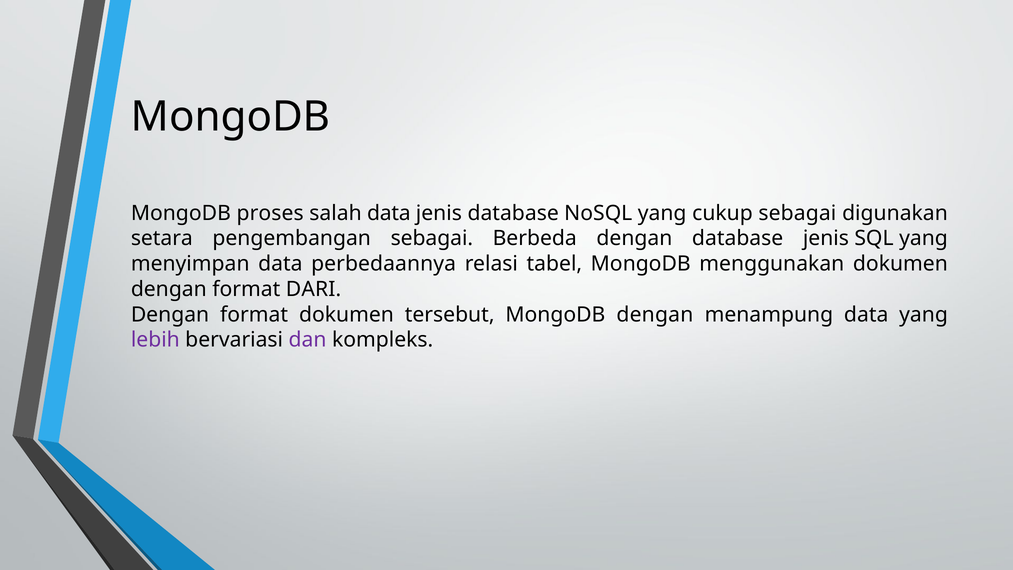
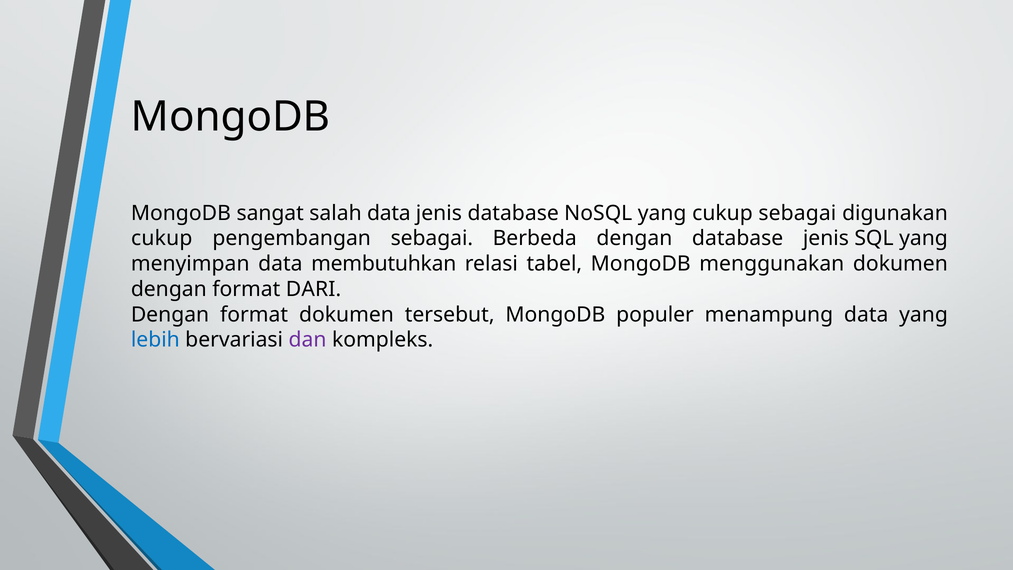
proses: proses -> sangat (270, 213)
setara: setara -> cukup (162, 238)
perbedaannya: perbedaannya -> membutuhkan (384, 264)
MongoDB dengan: dengan -> populer (655, 314)
lebih colour: purple -> blue (155, 340)
